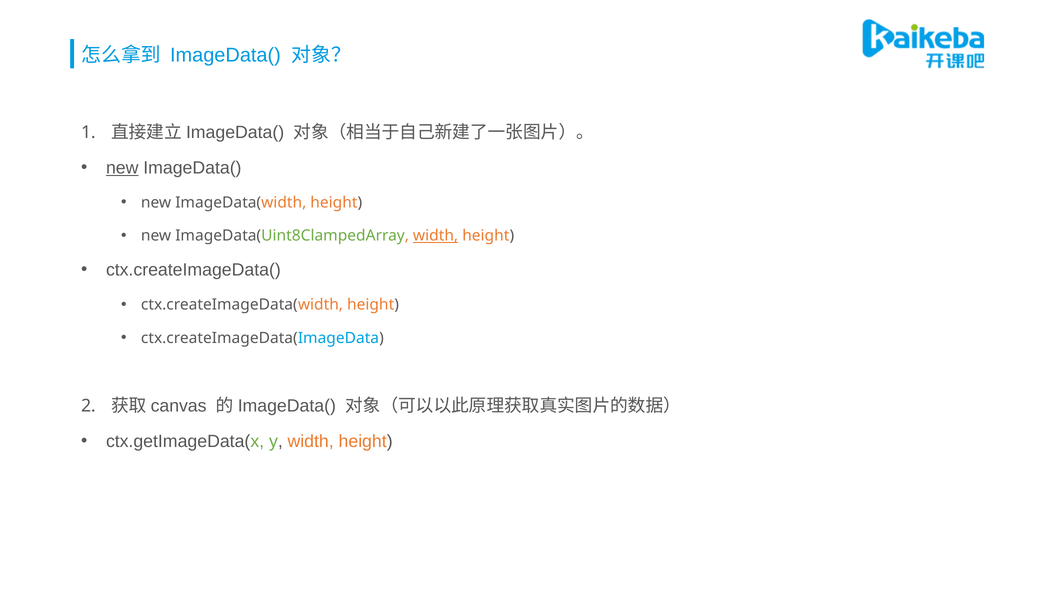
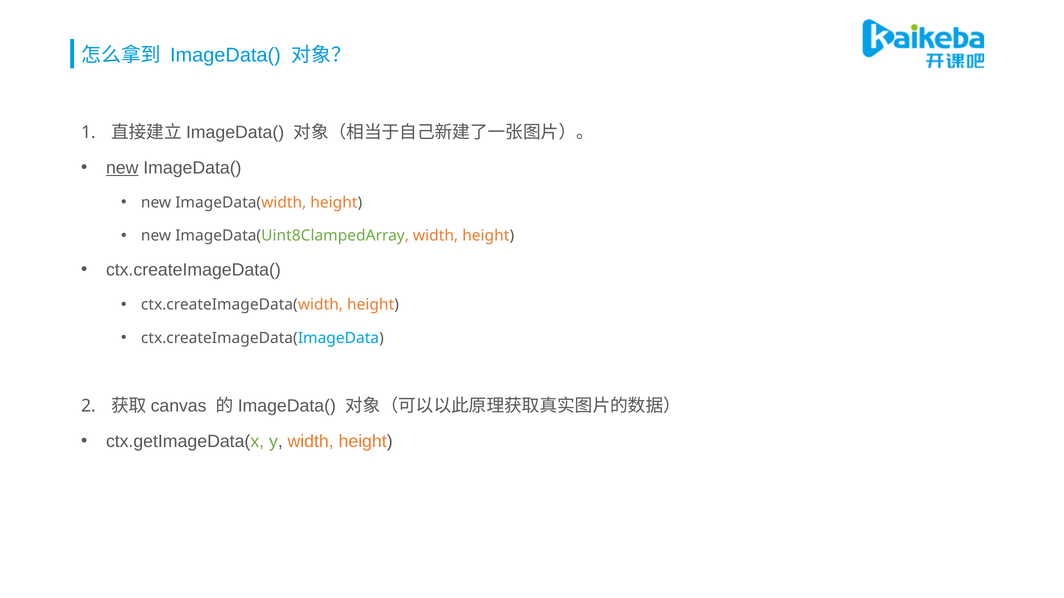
width underline: present -> none (436, 236)
